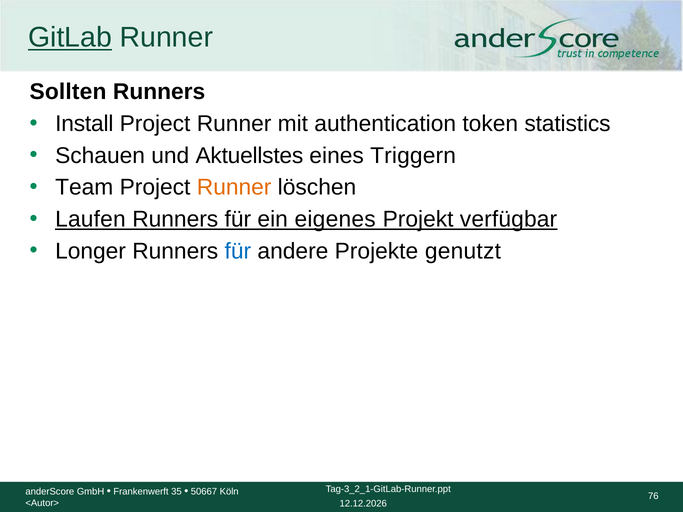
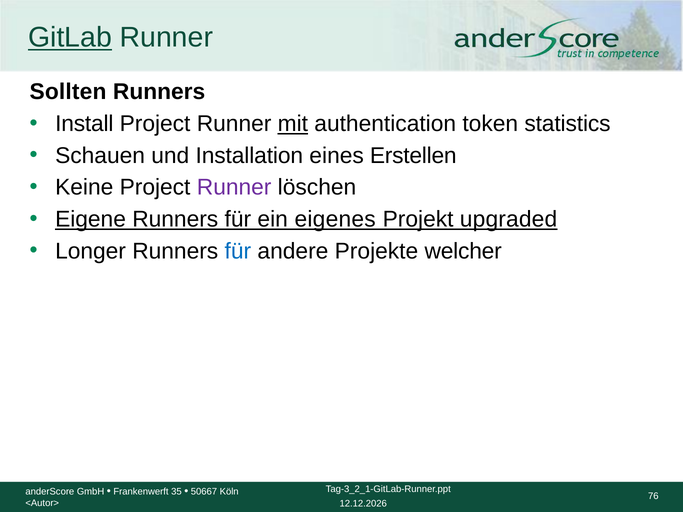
mit underline: none -> present (293, 124)
Aktuellstes: Aktuellstes -> Installation (249, 156)
Triggern: Triggern -> Erstellen (413, 156)
Team: Team -> Keine (84, 188)
Runner colour: orange -> purple (234, 188)
Laufen: Laufen -> Eigene (91, 219)
verfügbar: verfügbar -> upgraded (509, 219)
genutzt: genutzt -> welcher (463, 251)
